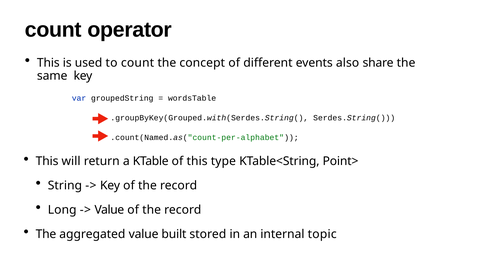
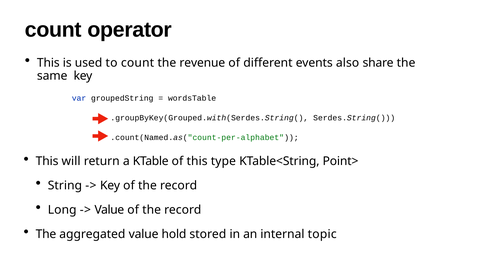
concept: concept -> revenue (202, 63)
built: built -> hold (174, 234)
